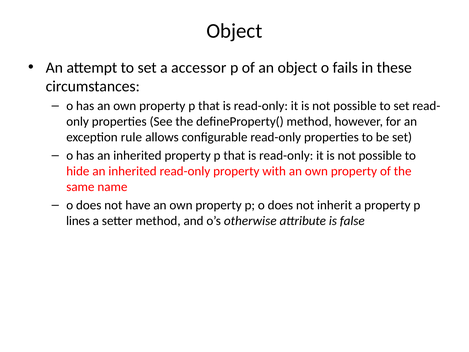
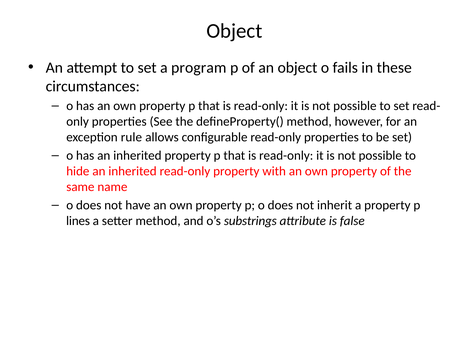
accessor: accessor -> program (199, 68)
otherwise: otherwise -> substrings (250, 221)
